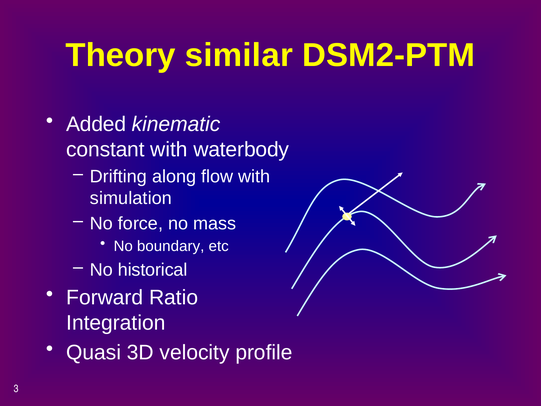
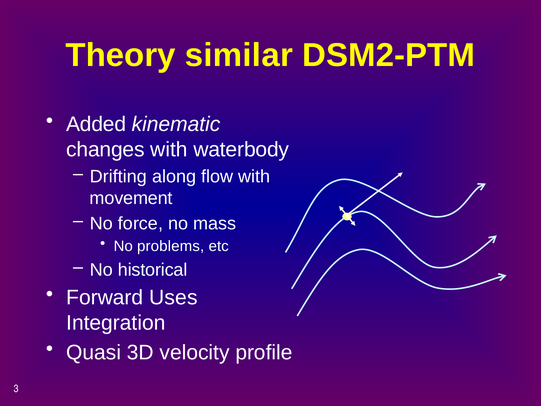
constant: constant -> changes (105, 150)
simulation: simulation -> movement (131, 198)
boundary: boundary -> problems (171, 246)
Ratio: Ratio -> Uses (173, 297)
